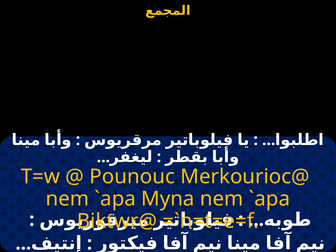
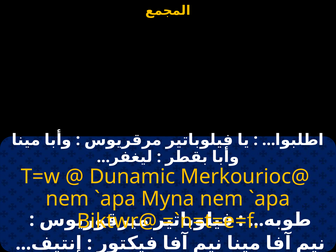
Pounouc: Pounouc -> Dunamic (132, 177)
